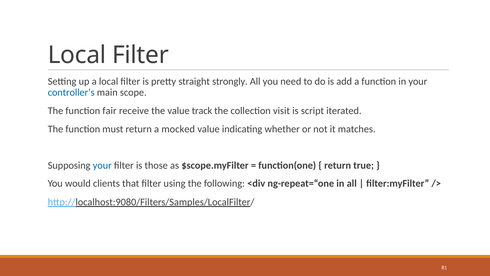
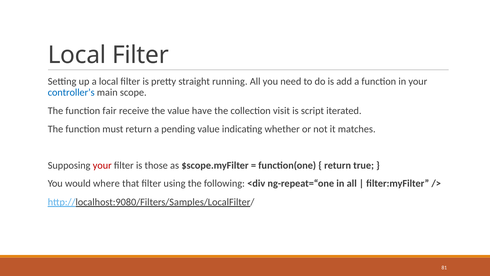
strongly: strongly -> running (230, 81)
track: track -> have (202, 111)
mocked: mocked -> pending (178, 129)
your colour: blue -> red (102, 165)
clients: clients -> where (106, 183)
